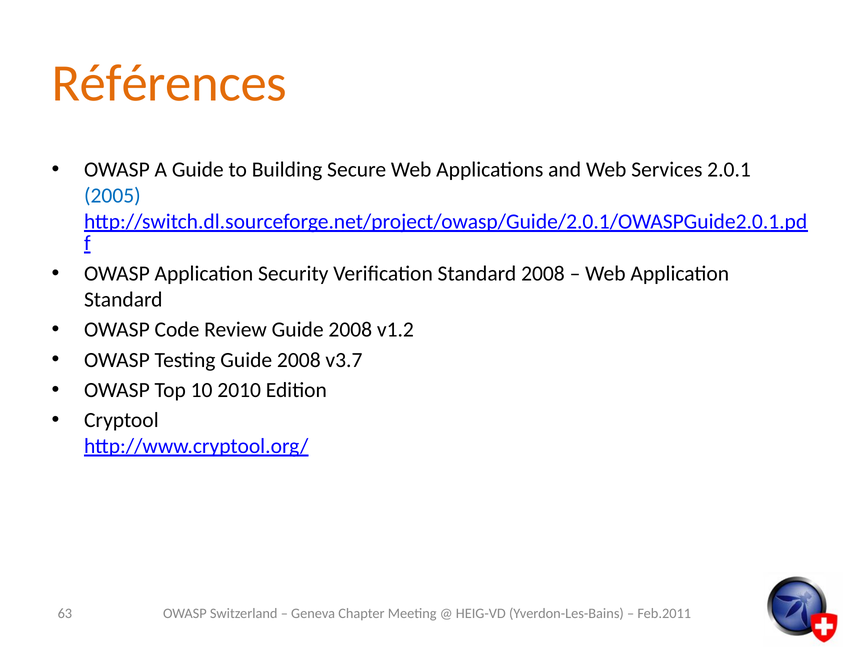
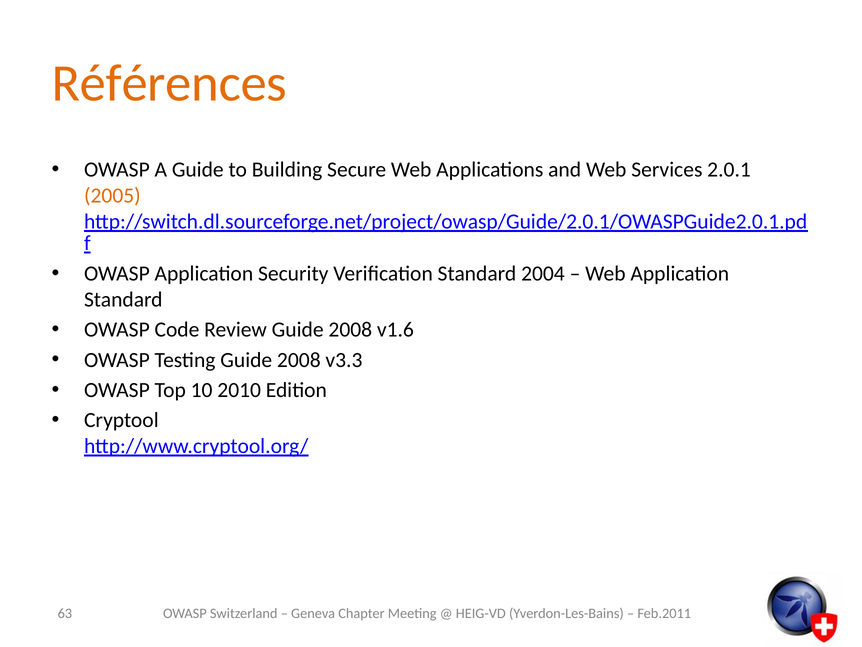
2005 colour: blue -> orange (112, 195)
Standard 2008: 2008 -> 2004 (543, 273)
v1.2: v1.2 -> v1.6 (395, 330)
v3.7: v3.7 -> v3.3 (344, 360)
